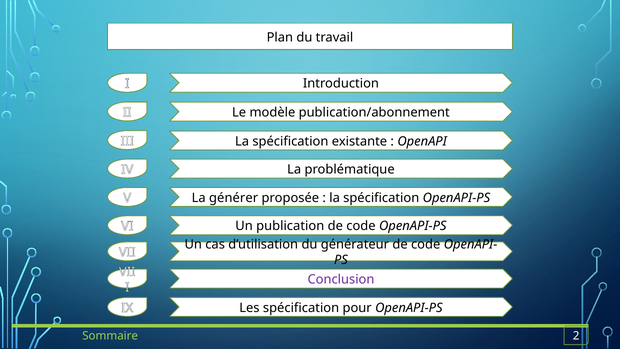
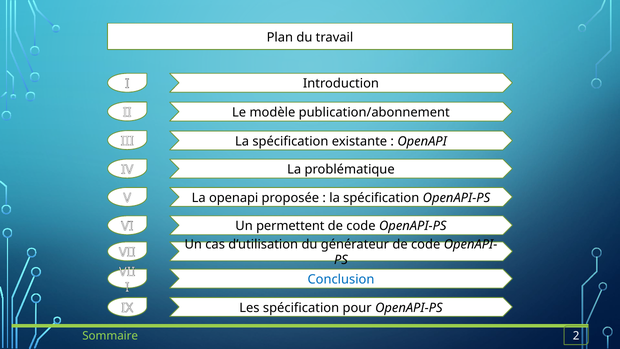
La générer: générer -> openapi (234, 198)
publication: publication -> permettent (290, 226)
Conclusion colour: purple -> blue (341, 279)
